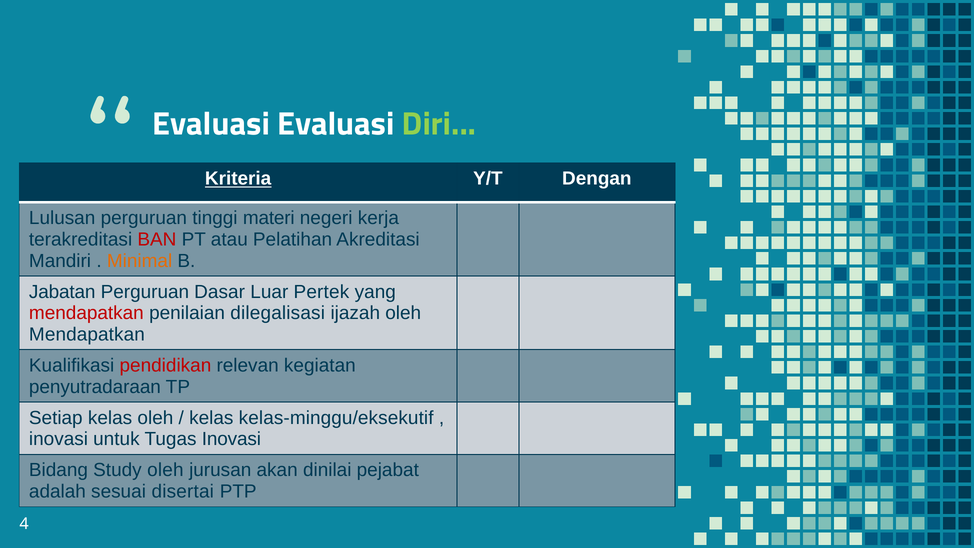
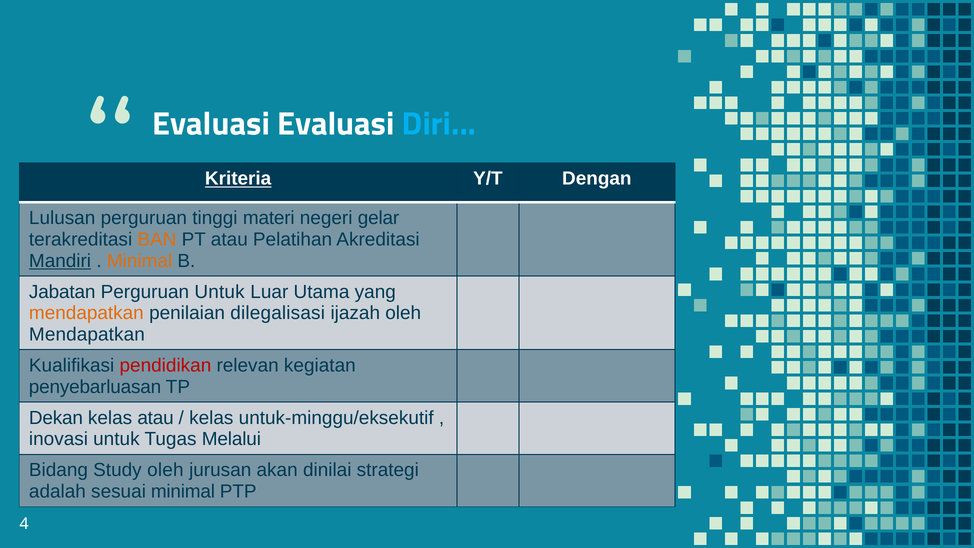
Diri colour: light green -> light blue (439, 124)
kerja: kerja -> gelar (379, 218)
BAN colour: red -> orange (157, 239)
Mandiri underline: none -> present (60, 261)
Perguruan Dasar: Dasar -> Untuk (220, 292)
Pertek: Pertek -> Utama (321, 292)
mendapatkan colour: red -> orange (86, 313)
penyutradaraan: penyutradaraan -> penyebarluasan (95, 387)
Setiap: Setiap -> Dekan (56, 418)
kelas oleh: oleh -> atau (156, 418)
kelas-minggu/eksekutif: kelas-minggu/eksekutif -> untuk-minggu/eksekutif (336, 418)
Tugas Inovasi: Inovasi -> Melalui (231, 439)
pejabat: pejabat -> strategi (388, 470)
sesuai disertai: disertai -> minimal (183, 491)
